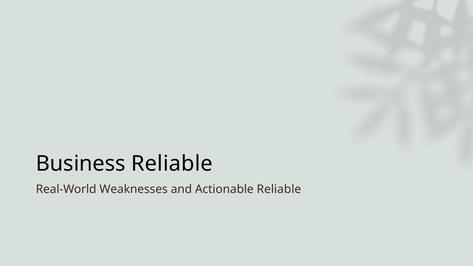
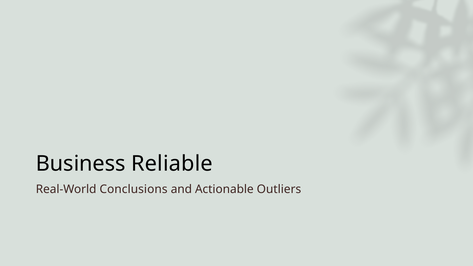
Weaknesses: Weaknesses -> Conclusions (134, 189)
Actionable Reliable: Reliable -> Outliers (279, 189)
